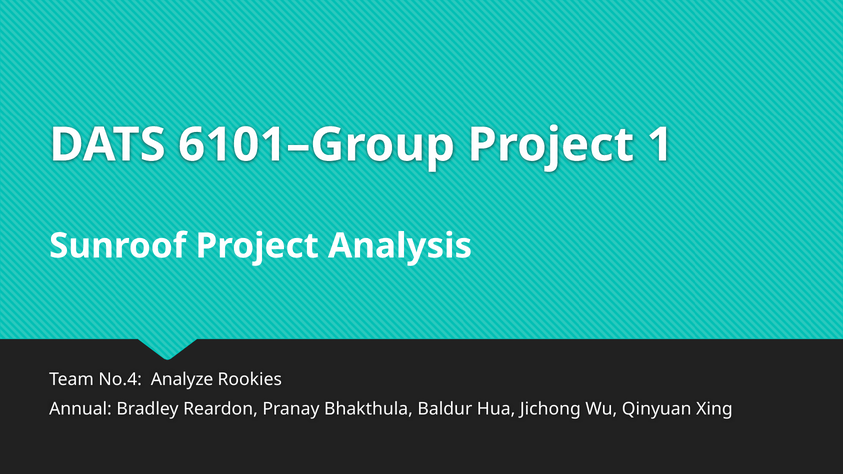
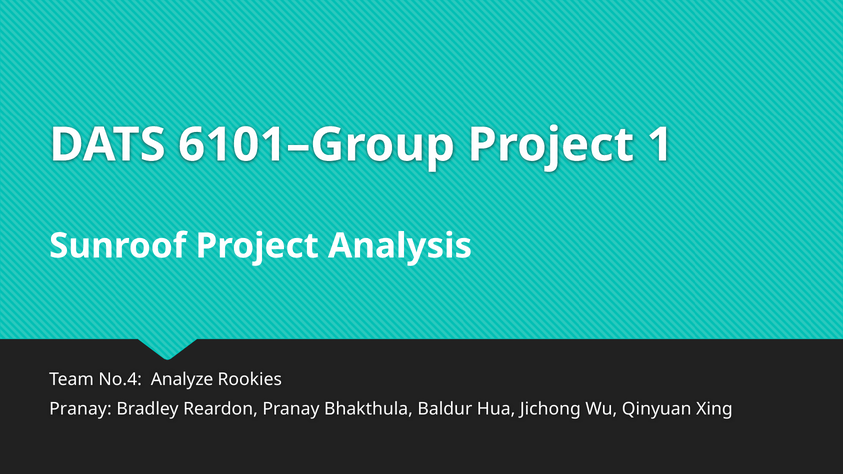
Annual: Annual -> Pranay (80, 409)
